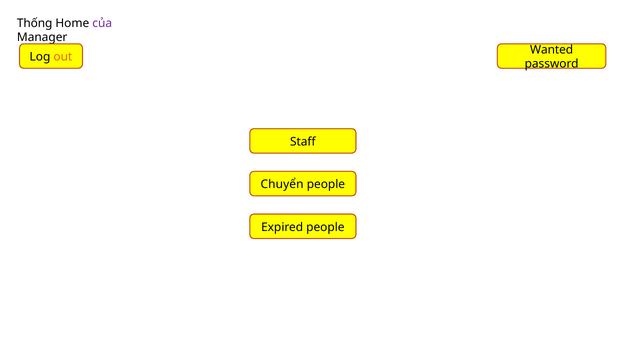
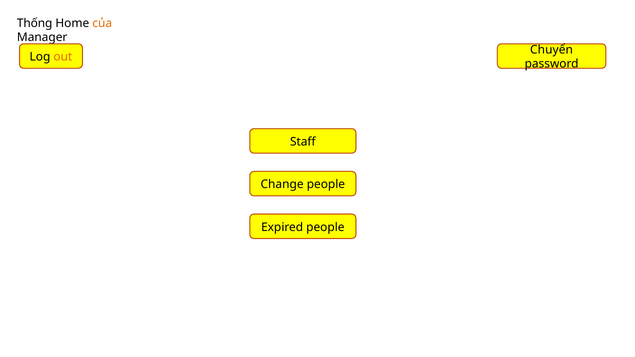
của colour: purple -> orange (102, 23)
Wanted: Wanted -> Chuyển (552, 50)
Chuyển: Chuyển -> Change (282, 185)
